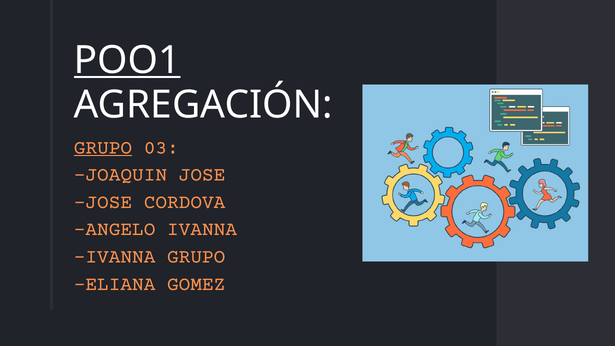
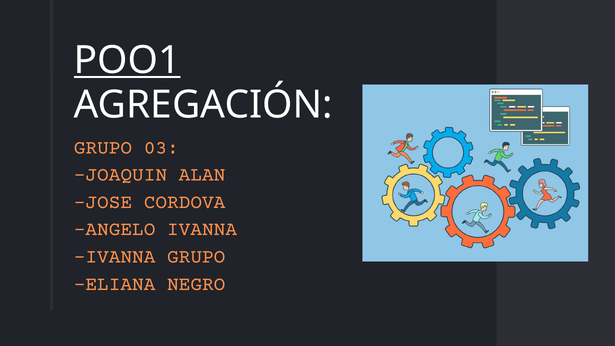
GRUPO underline: present -> none (103, 147)
JOAQUIN JOSE: JOSE -> ALAN (202, 174)
GOMEZ: GOMEZ -> NEGRO (196, 284)
